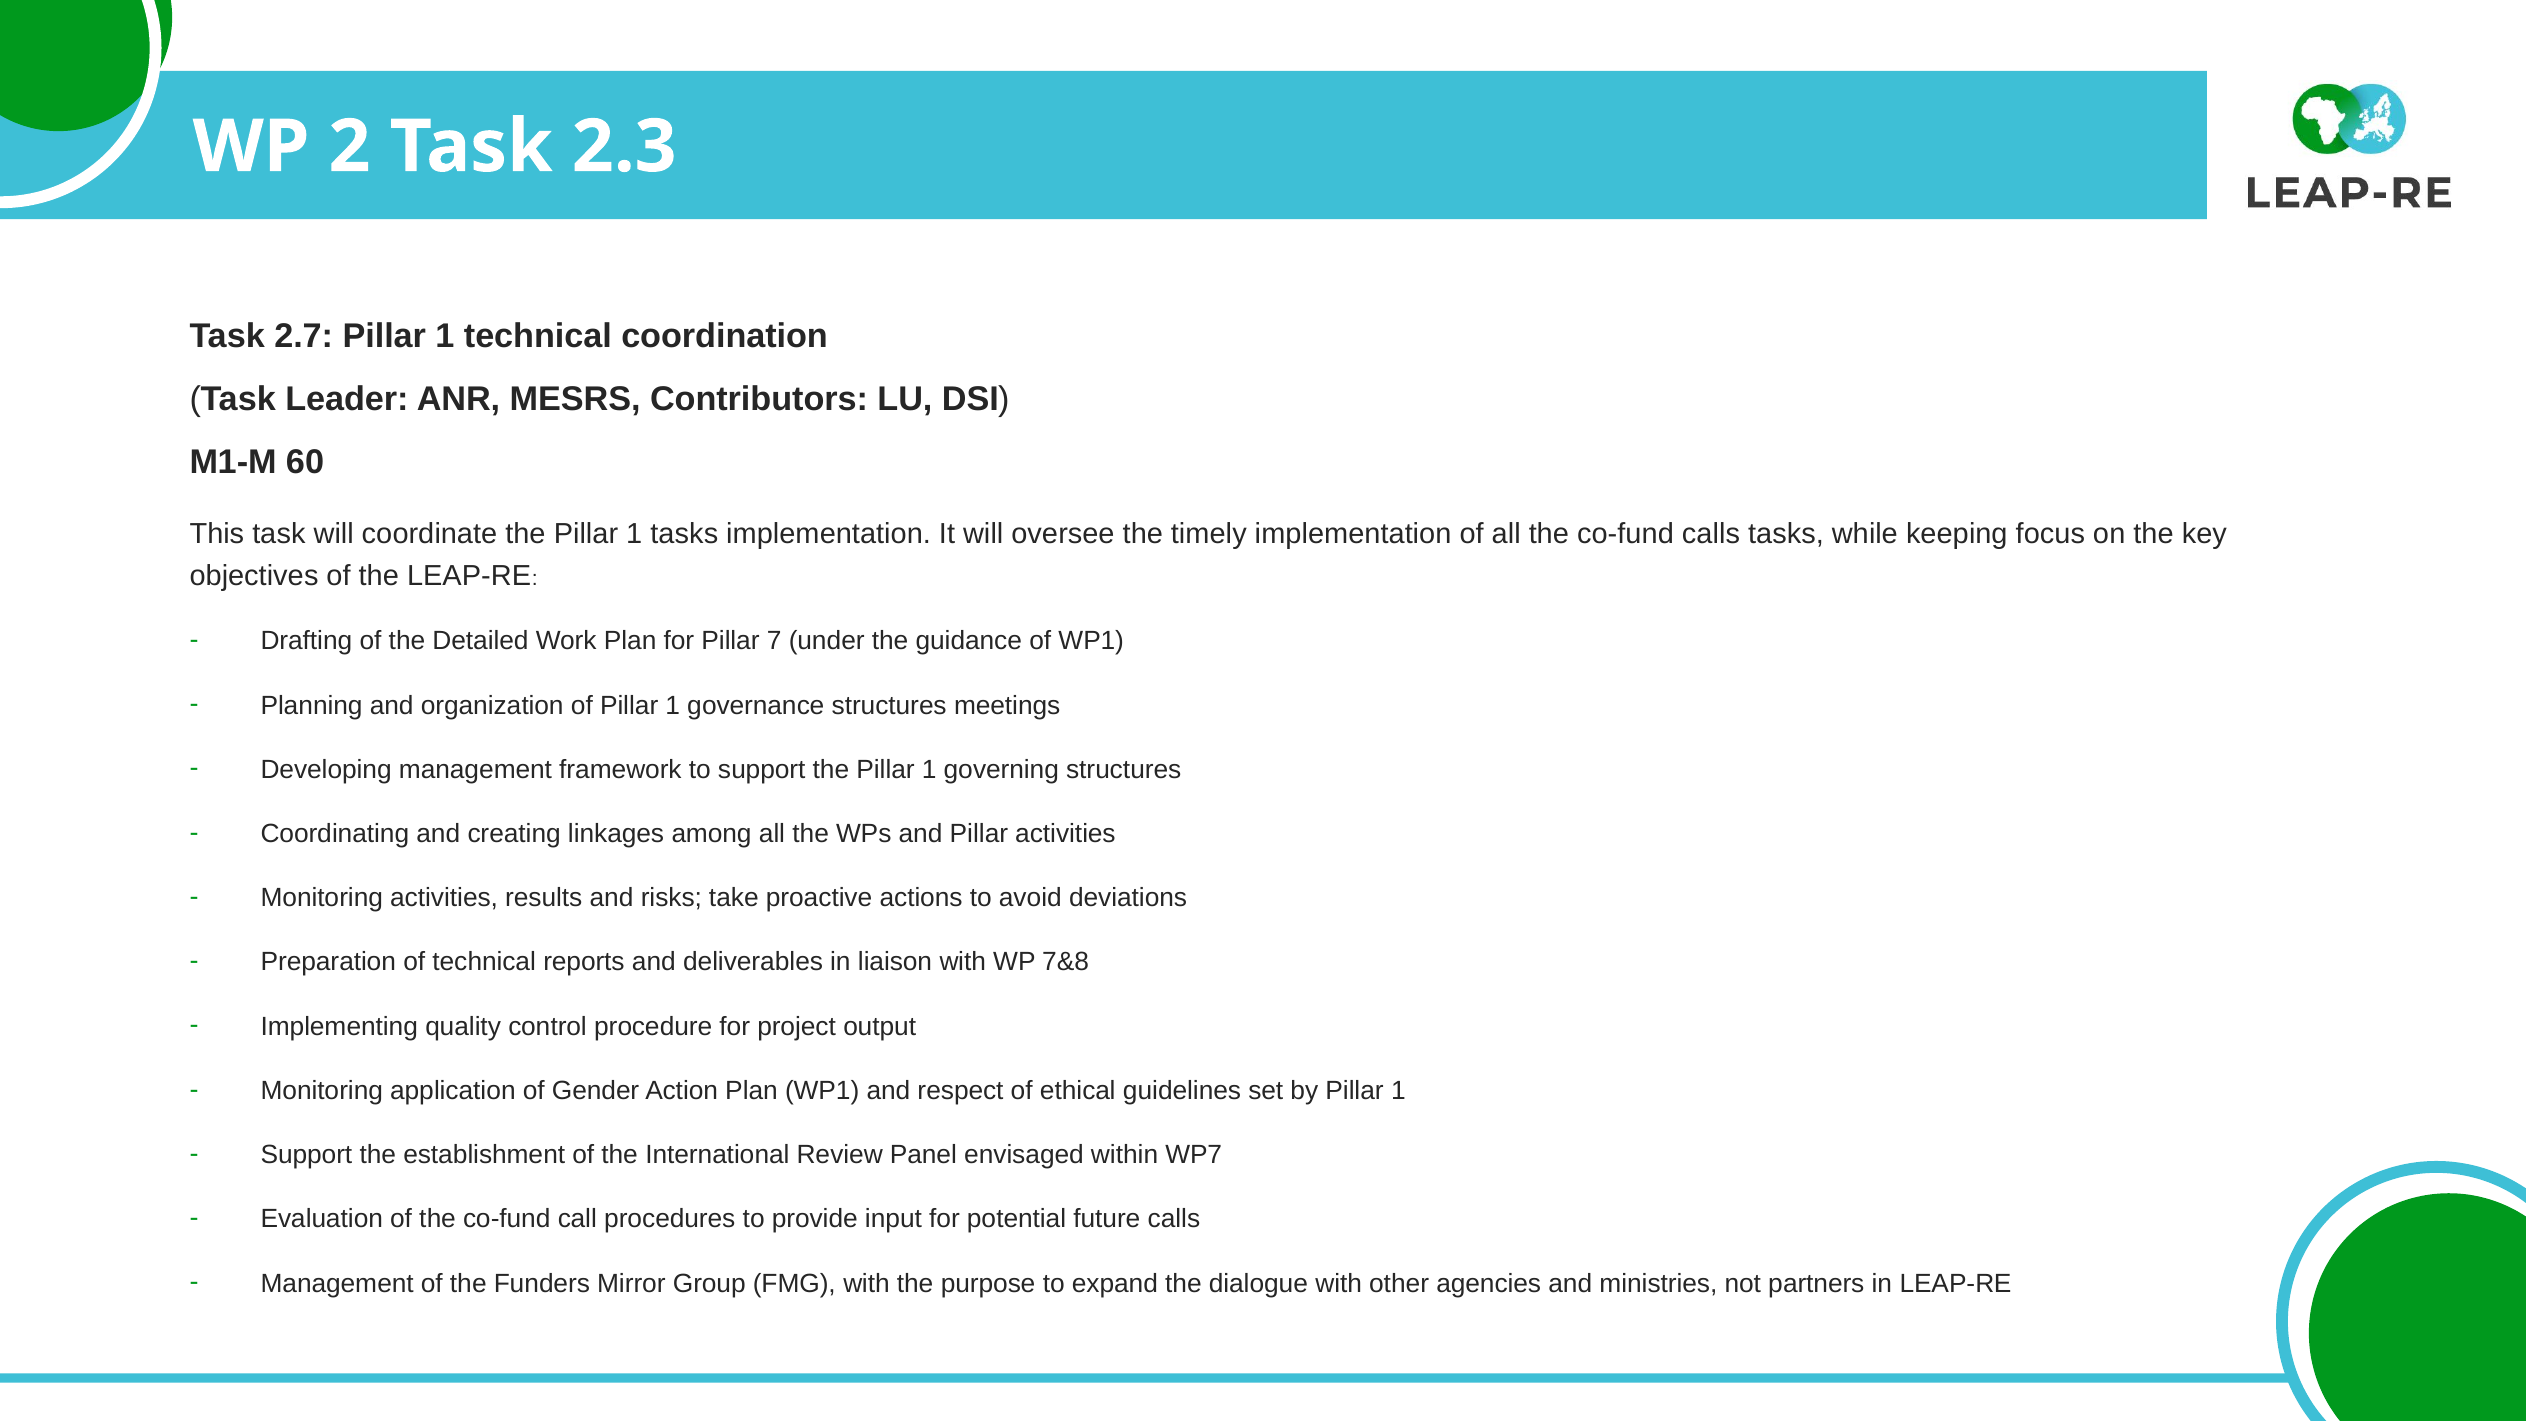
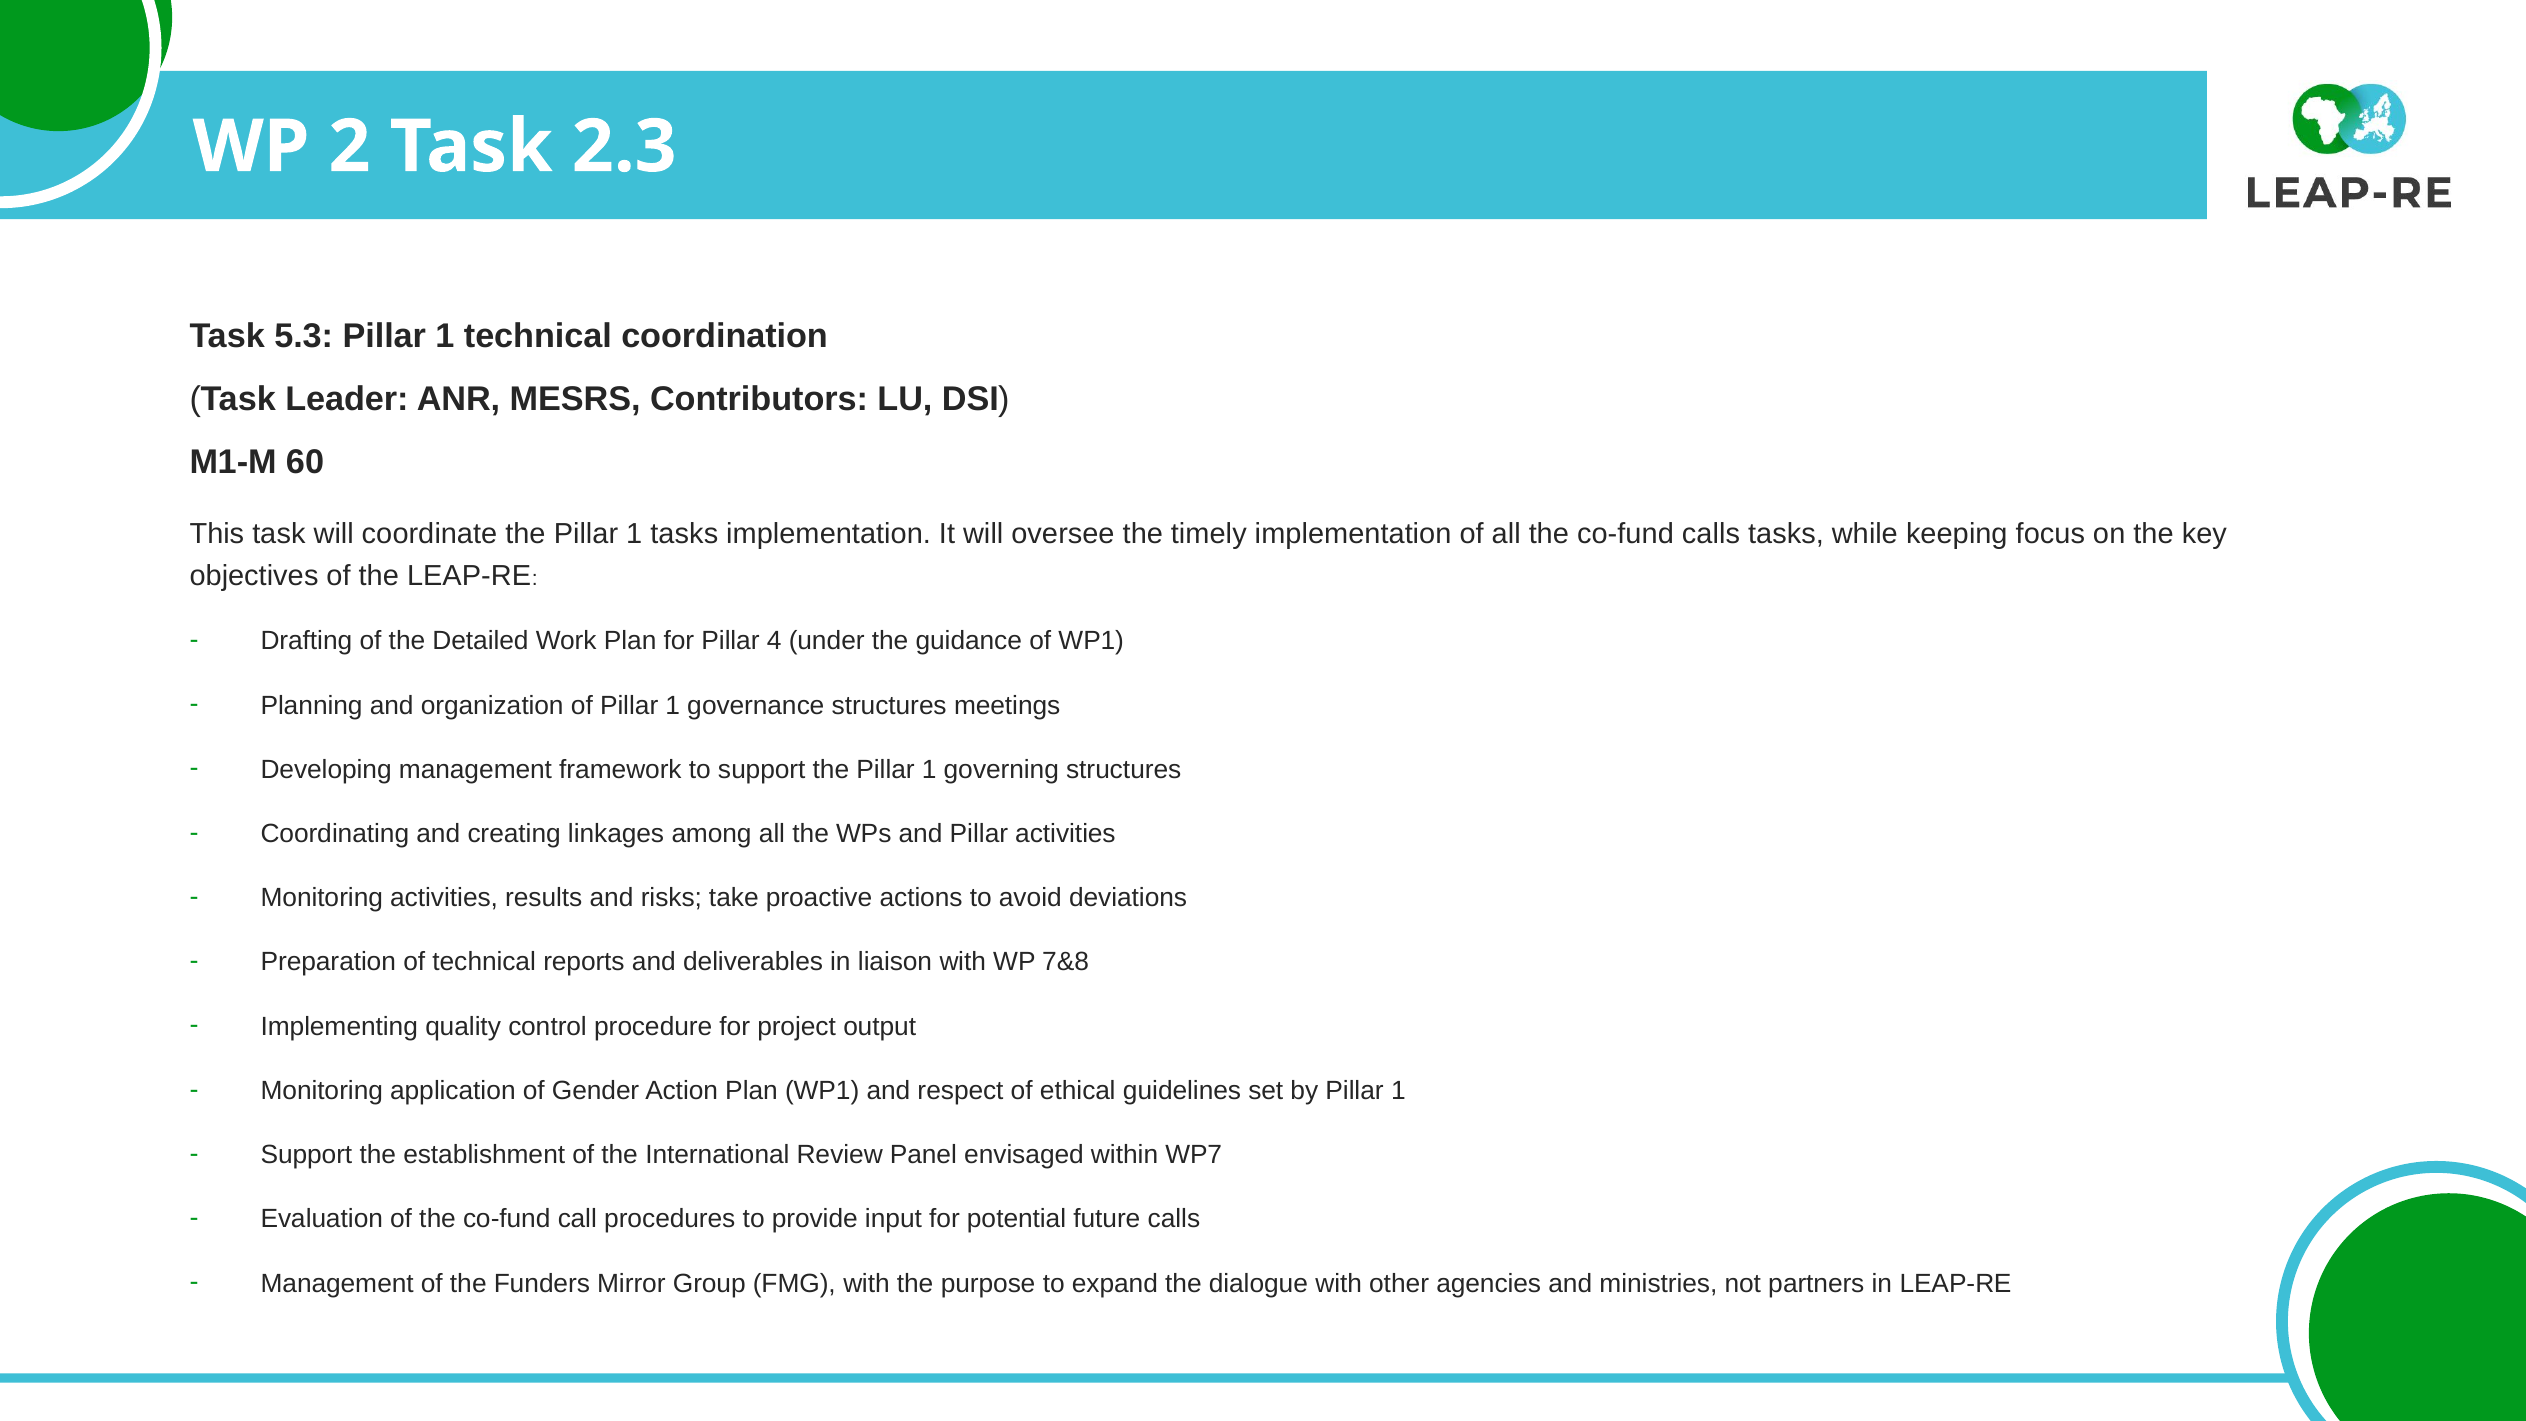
2.7: 2.7 -> 5.3 (304, 336)
7: 7 -> 4 (774, 641)
